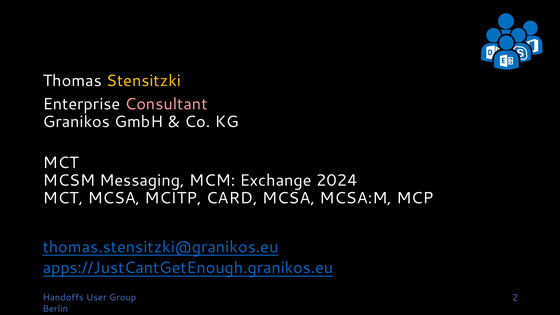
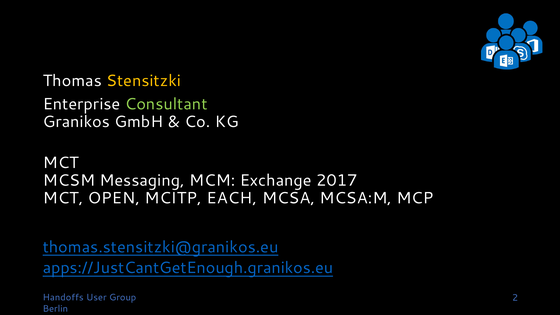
Consultant colour: pink -> light green (166, 104)
2024: 2024 -> 2017 (337, 180)
MCT MCSA: MCSA -> OPEN (114, 198)
CARD: CARD -> EACH (232, 198)
